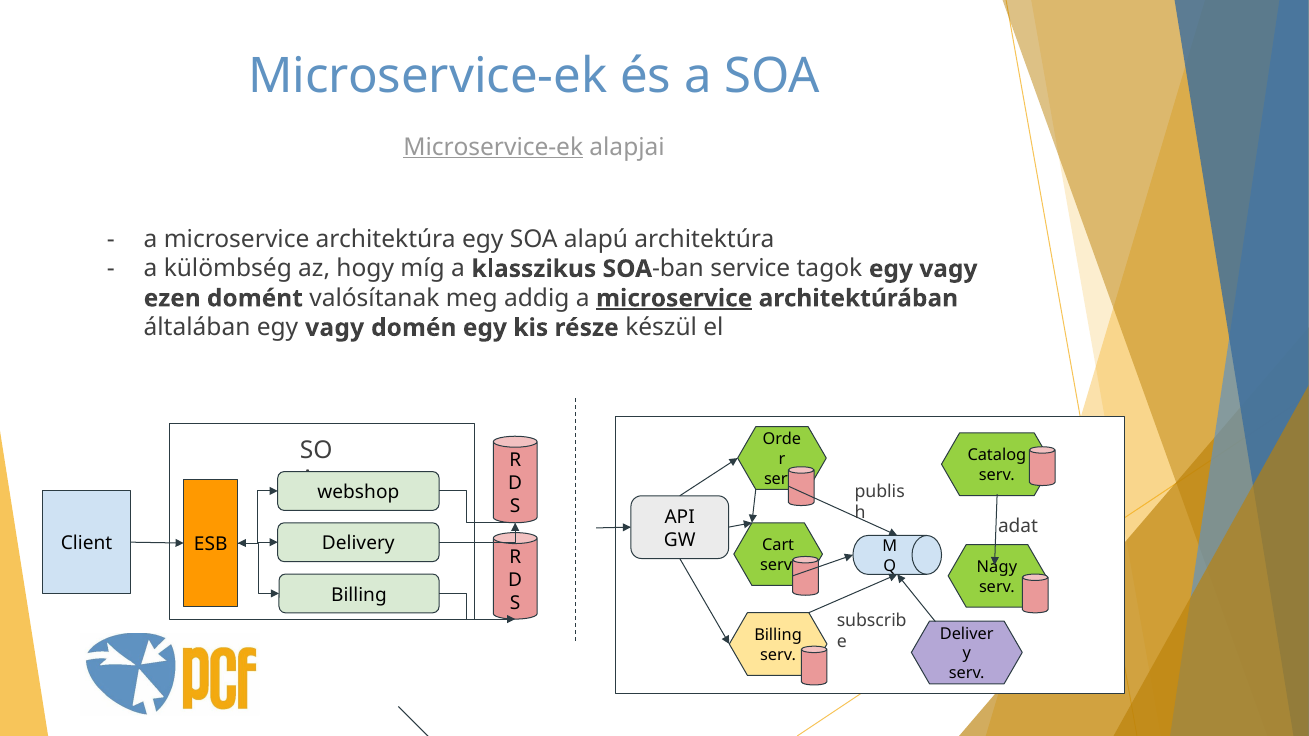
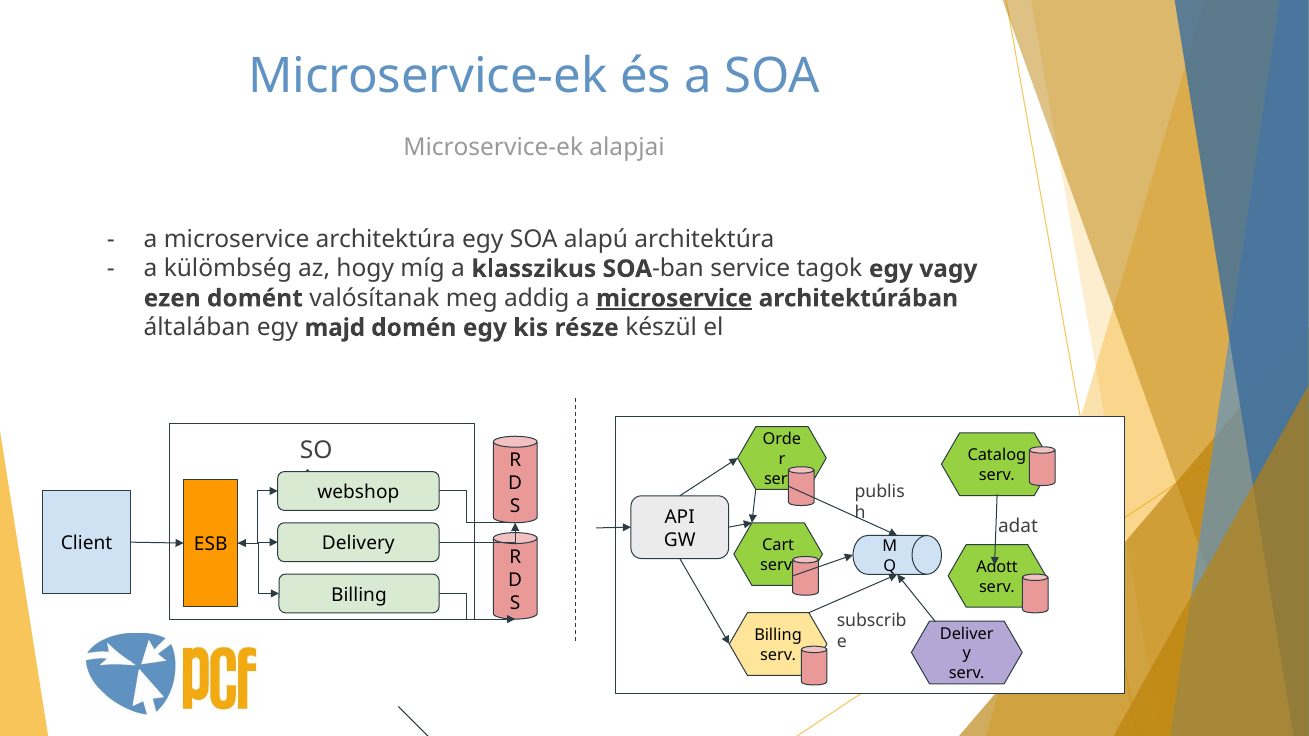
Microservice-ek underline: present -> none (493, 147)
általában egy vagy: vagy -> majd (335, 328)
Nagy: Nagy -> Adott (997, 567)
